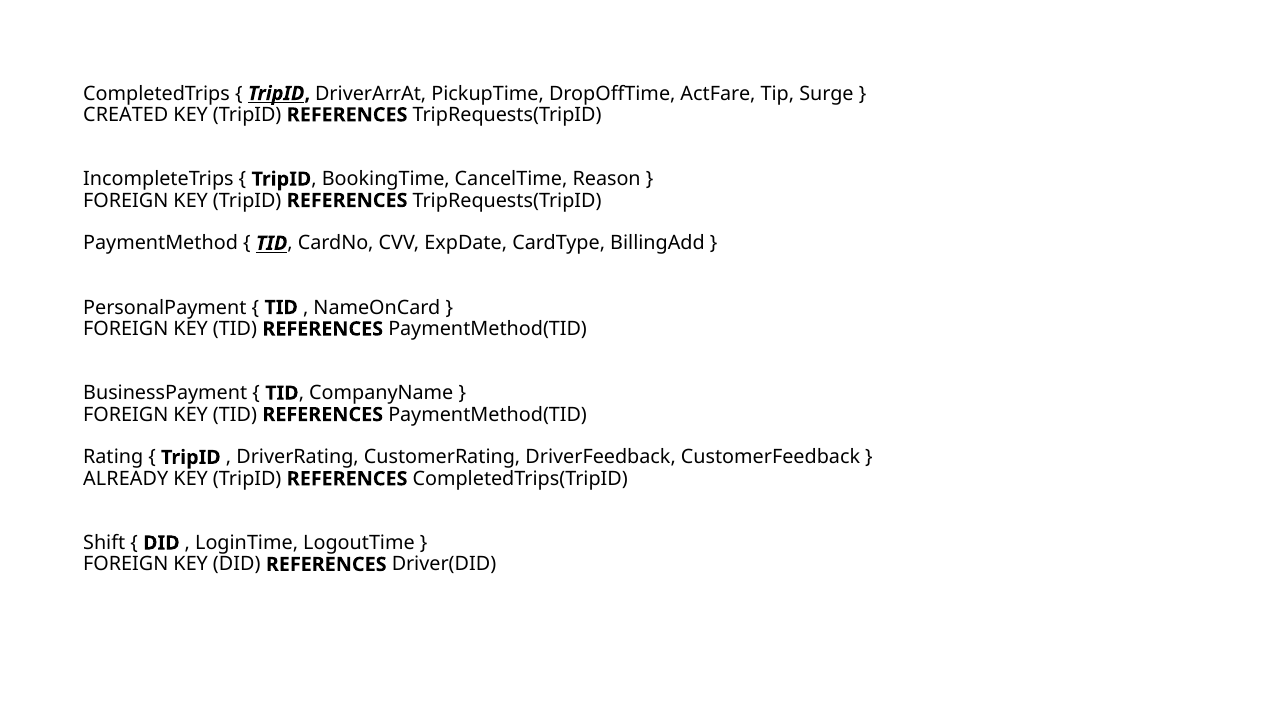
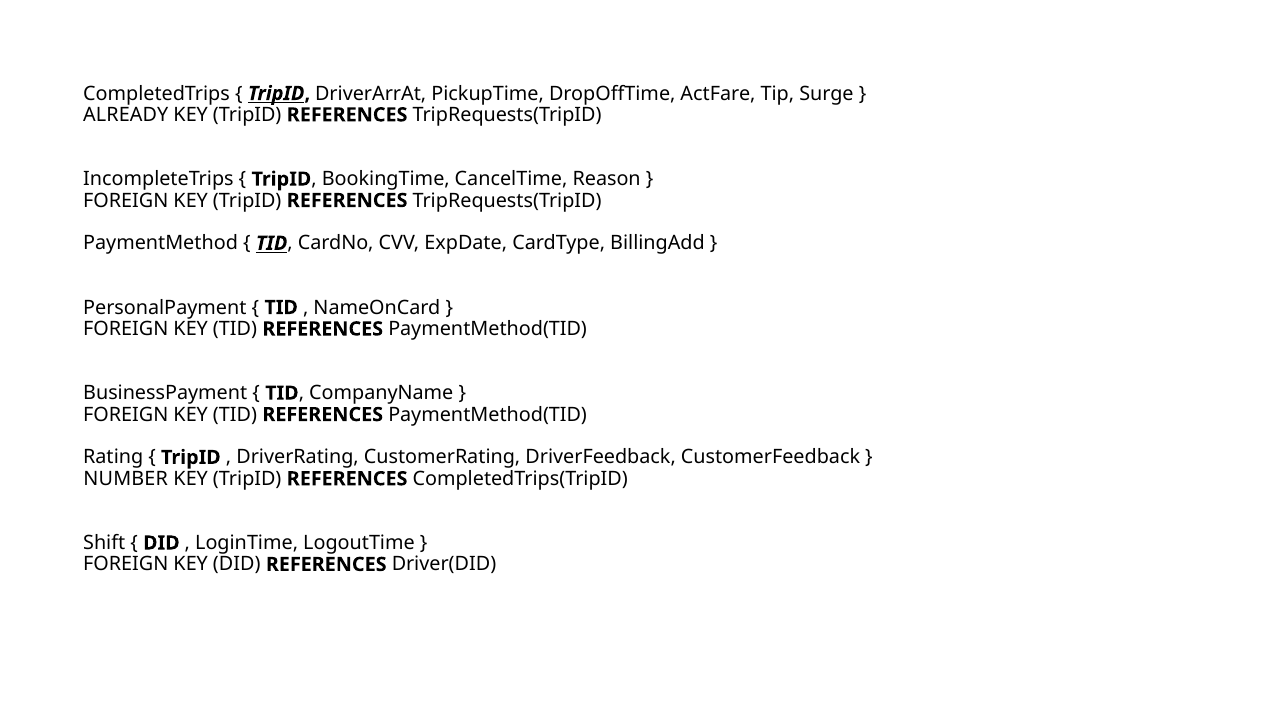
CREATED: CREATED -> ALREADY (126, 115)
ALREADY: ALREADY -> NUMBER (126, 479)
